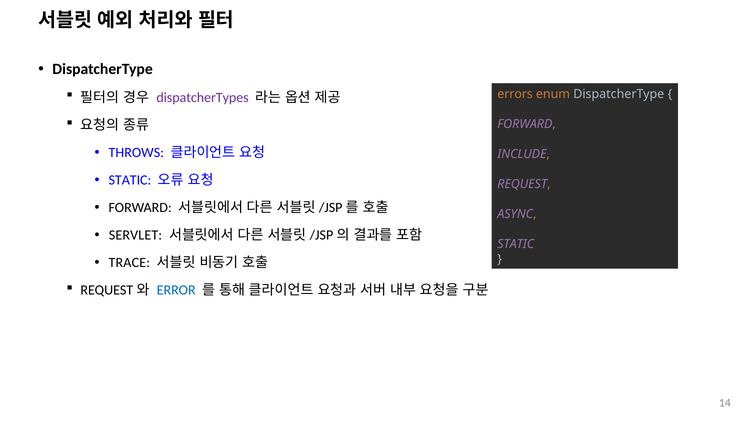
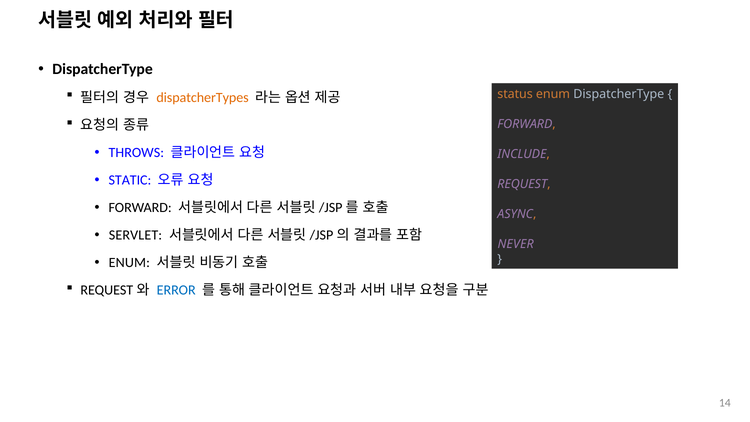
dispatcherTypes colour: purple -> orange (203, 98)
errors: errors -> status (515, 94)
STATIC: STATIC -> NEVER (516, 244)
TRACE: TRACE -> ENUM (129, 263)
